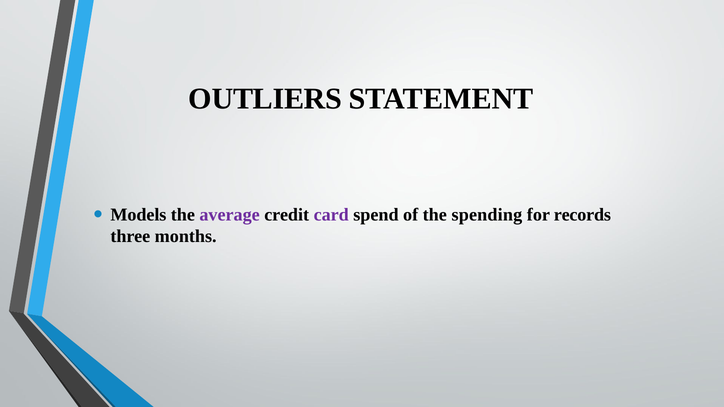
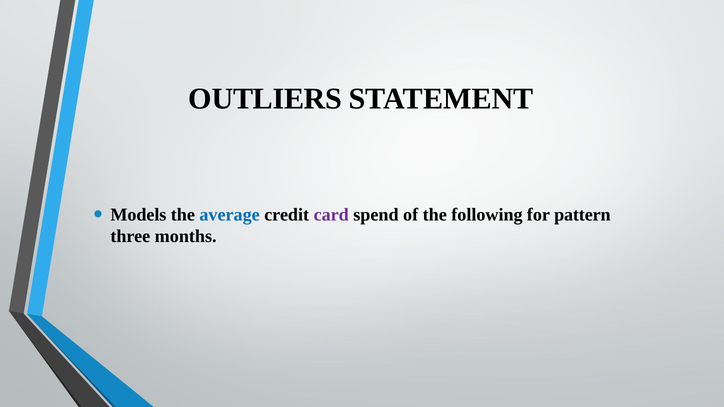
average colour: purple -> blue (230, 215)
spending: spending -> following (487, 215)
records: records -> pattern (582, 215)
